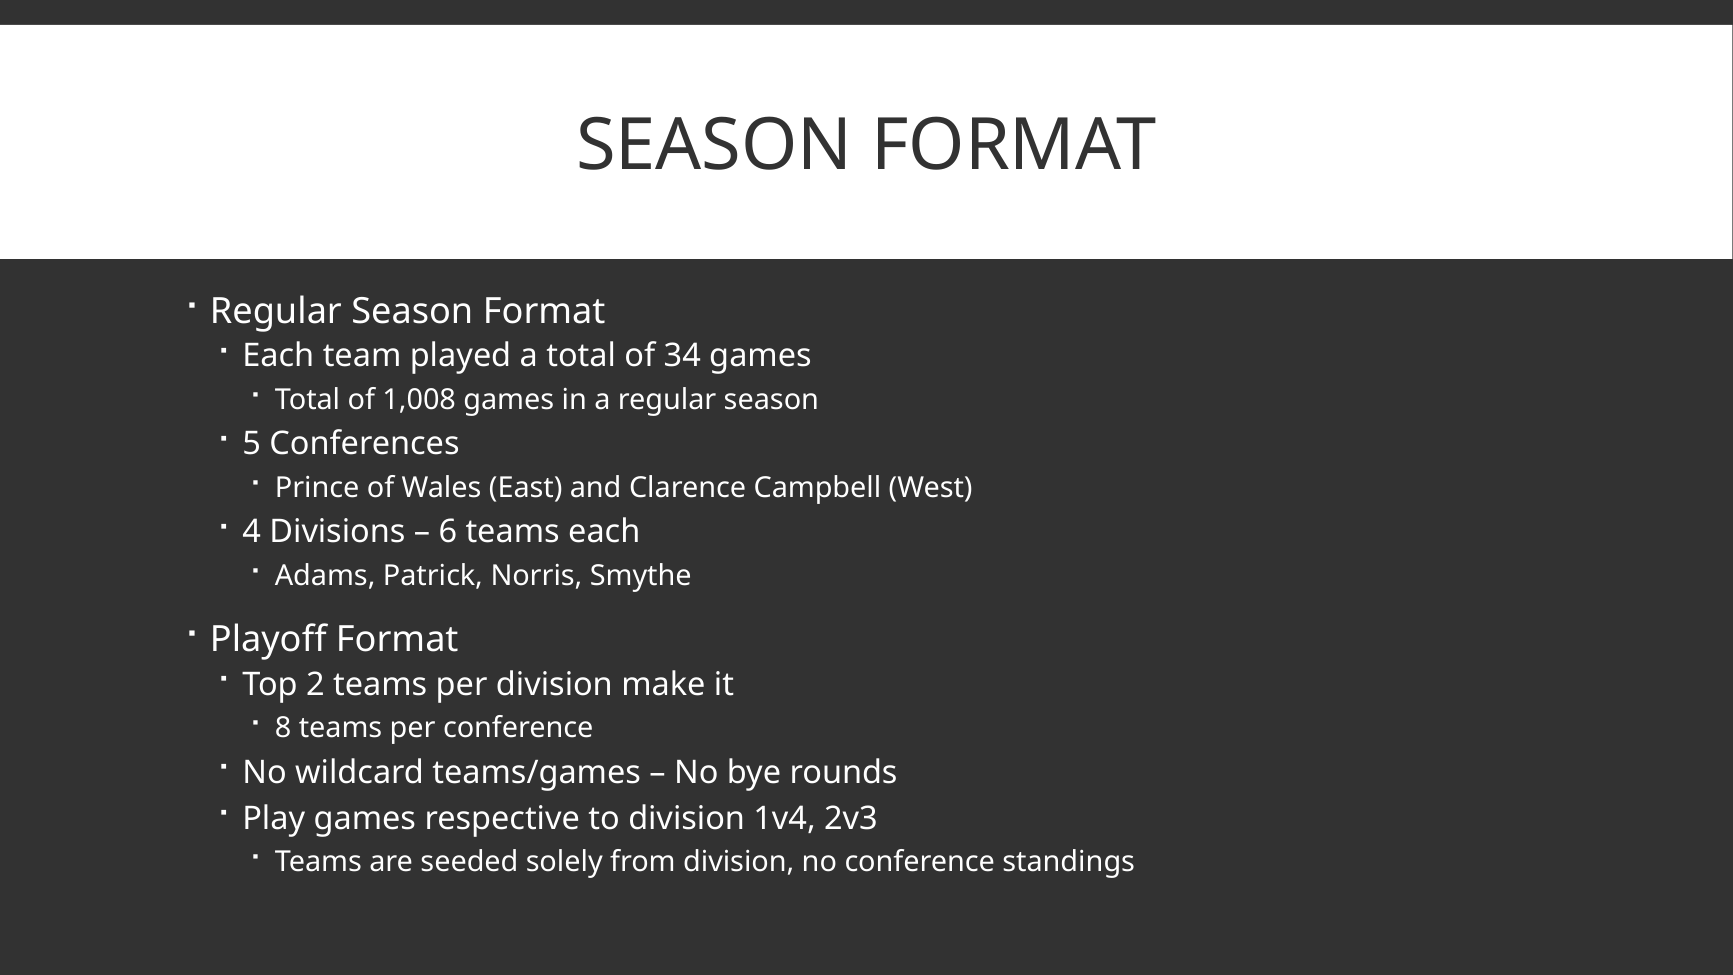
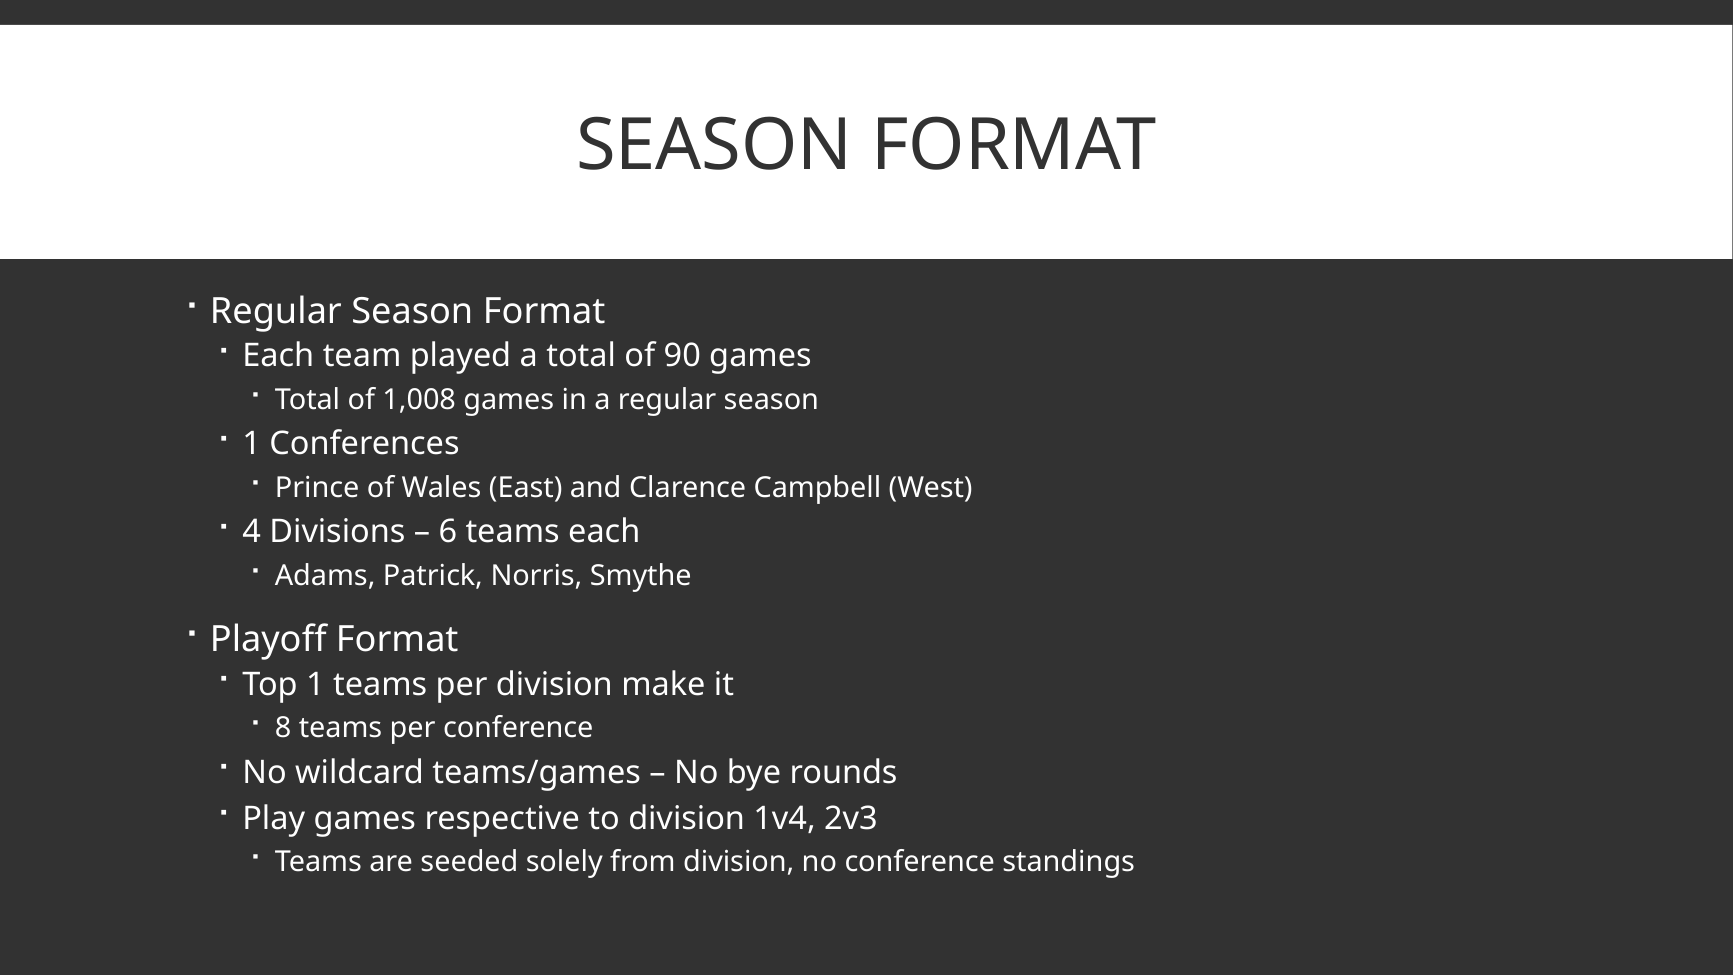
34: 34 -> 90 (682, 356)
5: 5 -> 1 (252, 444)
Top 2: 2 -> 1 (315, 684)
